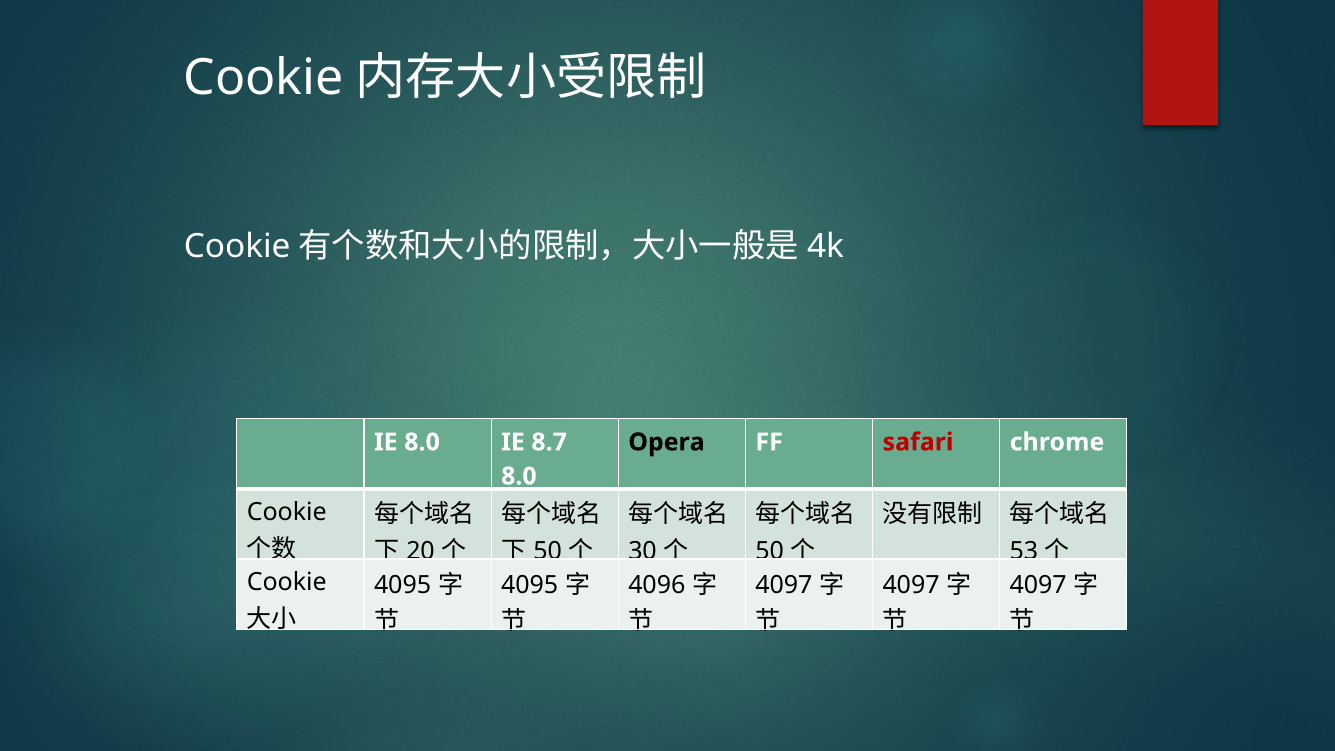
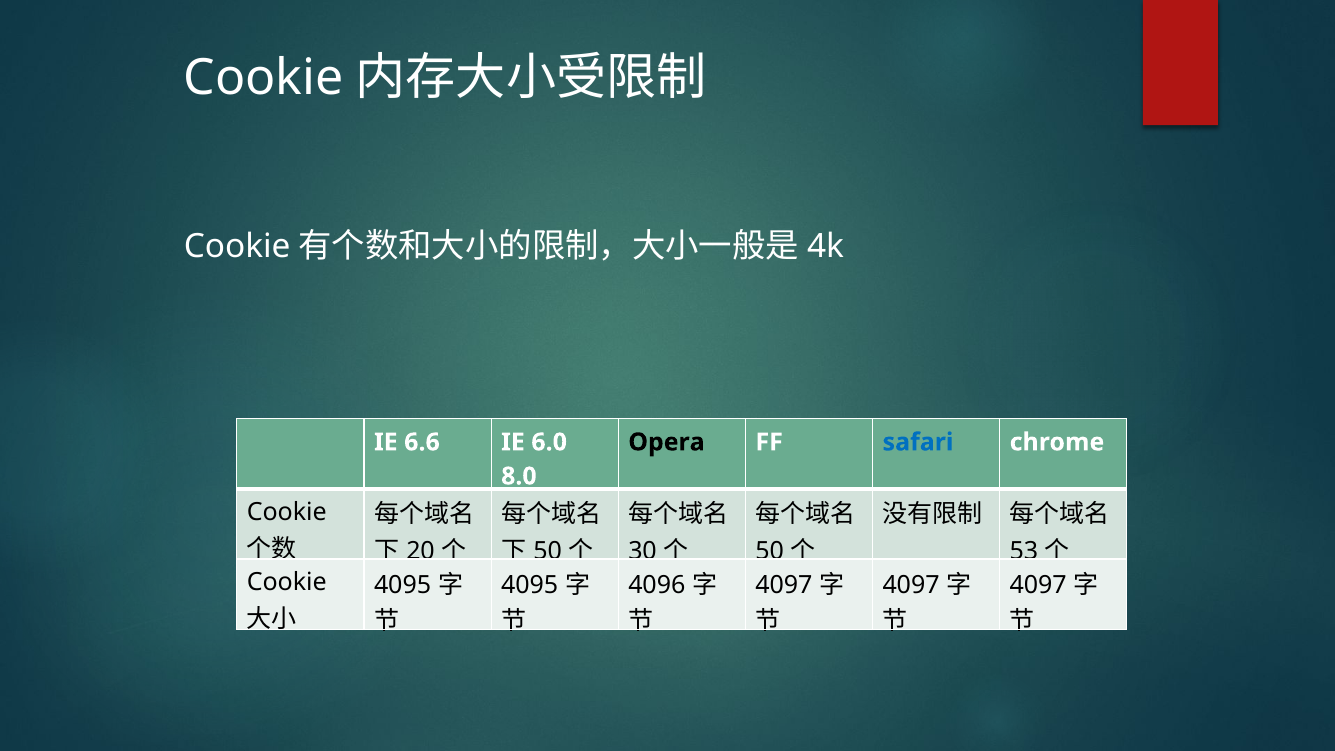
IE 8.0: 8.0 -> 6.6 (422, 442)
8.7: 8.7 -> 6.0 (549, 442)
safari colour: red -> blue (918, 442)
